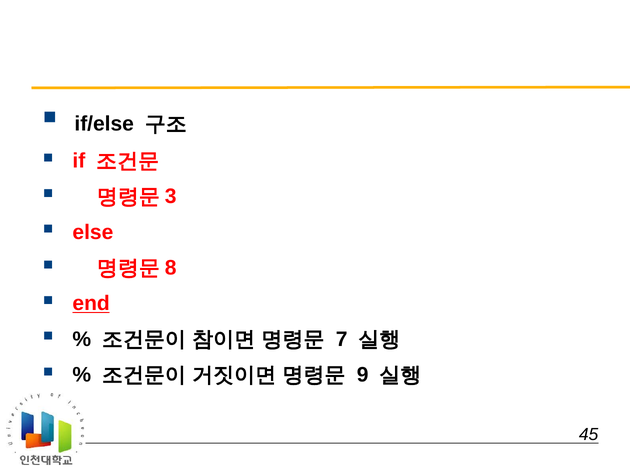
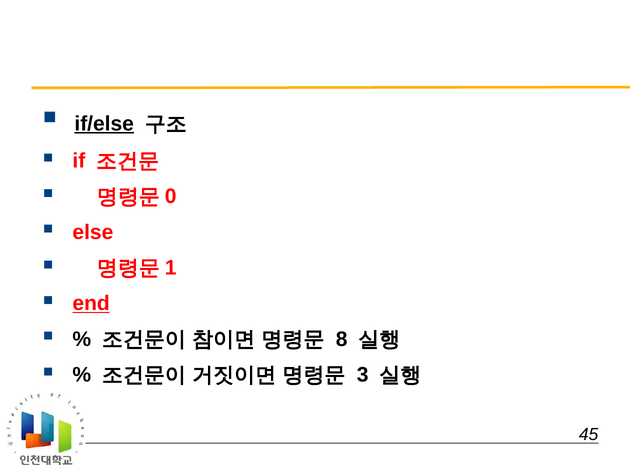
if/else underline: none -> present (104, 124)
3: 3 -> 0 (171, 197)
8: 8 -> 1 (171, 268)
7: 7 -> 8 (342, 340)
9: 9 -> 3 (363, 375)
